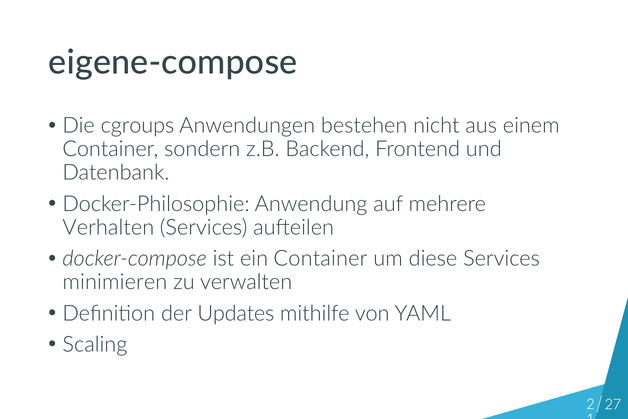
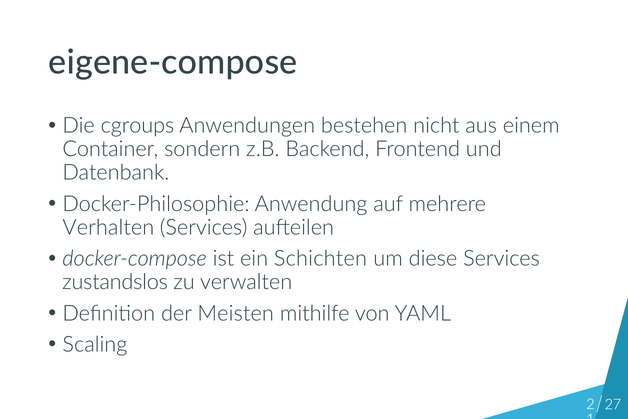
ein Container: Container -> Schichten (320, 258)
minimieren: minimieren -> zustandslos (115, 282)
Updates: Updates -> Meisten (236, 313)
